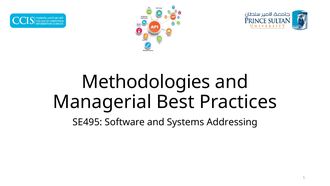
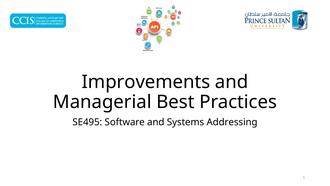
Methodologies: Methodologies -> Improvements (146, 82)
